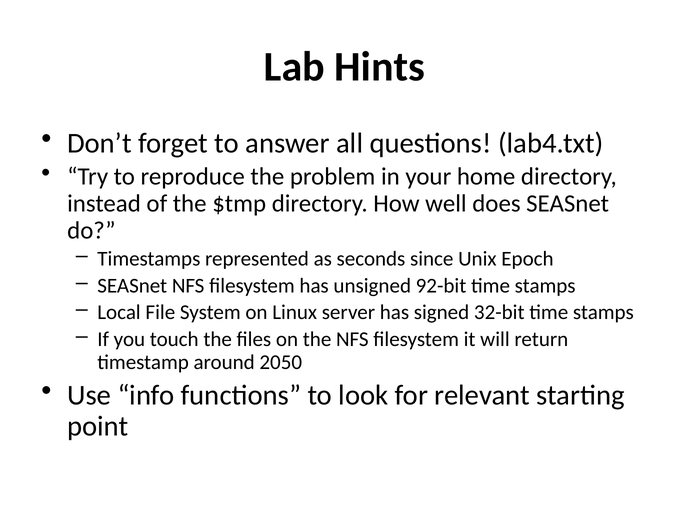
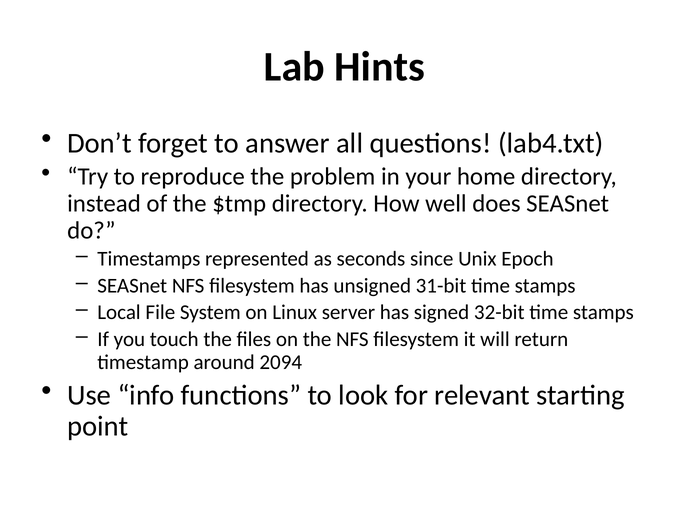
92-bit: 92-bit -> 31-bit (441, 285)
2050: 2050 -> 2094 (281, 362)
